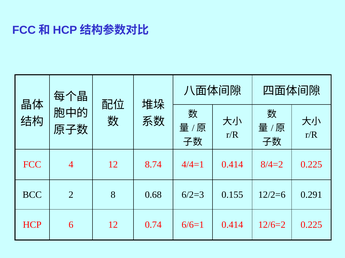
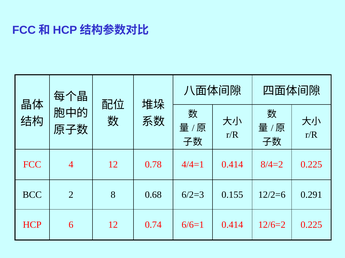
8.74: 8.74 -> 0.78 (153, 165)
